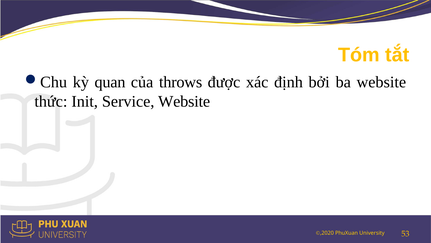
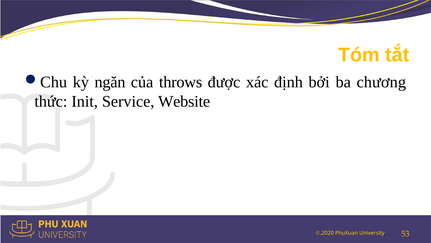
quan: quan -> ngăn (110, 82)
ba website: website -> chương (381, 82)
